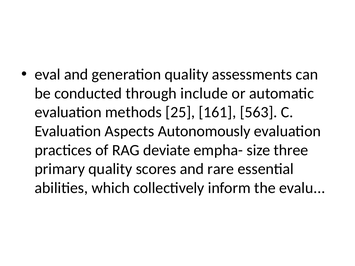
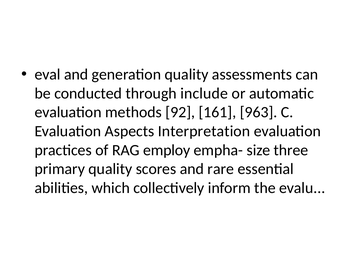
25: 25 -> 92 (180, 112)
563: 563 -> 963 (259, 112)
Autonomously: Autonomously -> Interpretation (204, 131)
deviate: deviate -> employ (167, 150)
